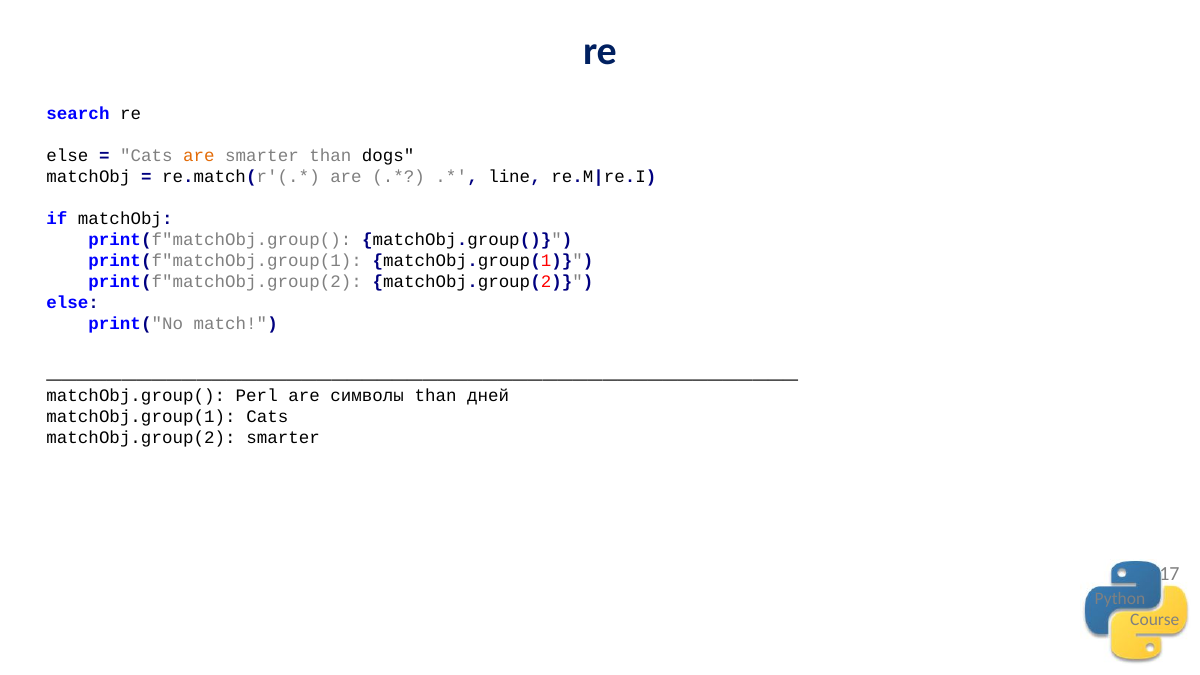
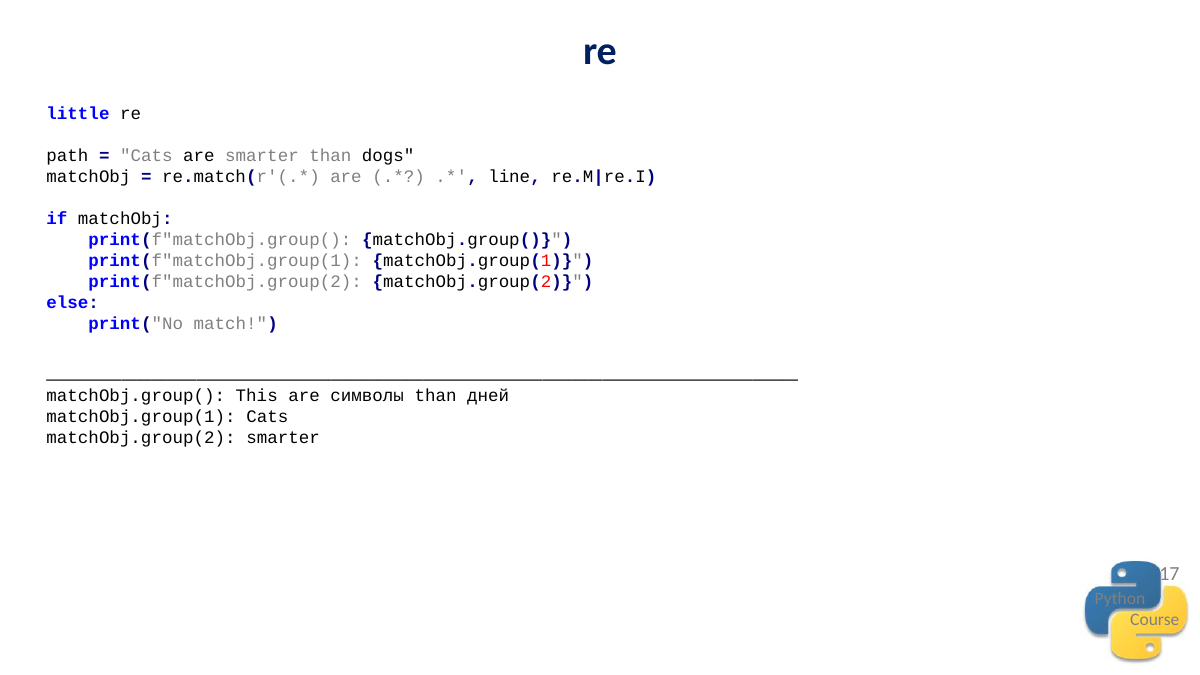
search: search -> little (78, 113)
else: else -> path (67, 155)
are colour: orange -> black (199, 155)
Perl: Perl -> This (257, 396)
